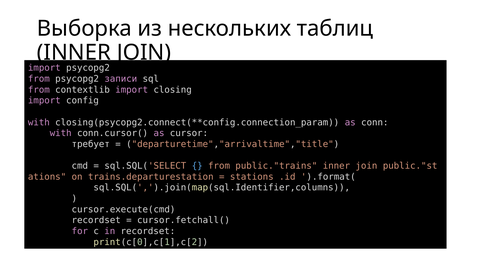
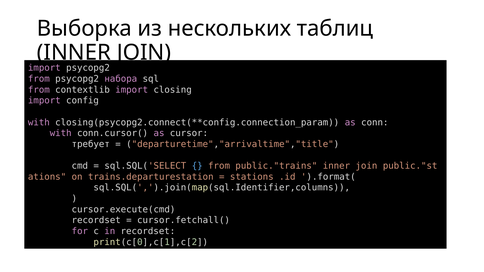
записи: записи -> набора (121, 79)
